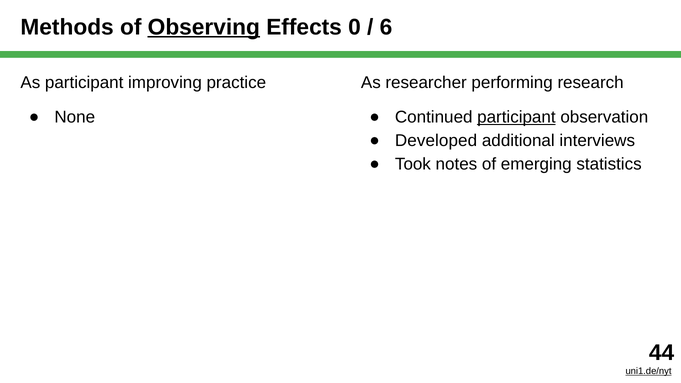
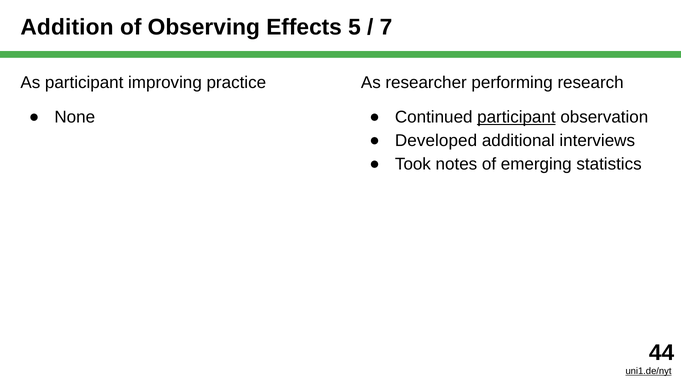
Methods: Methods -> Addition (67, 27)
Observing underline: present -> none (204, 27)
0: 0 -> 5 (354, 27)
6: 6 -> 7 (386, 27)
